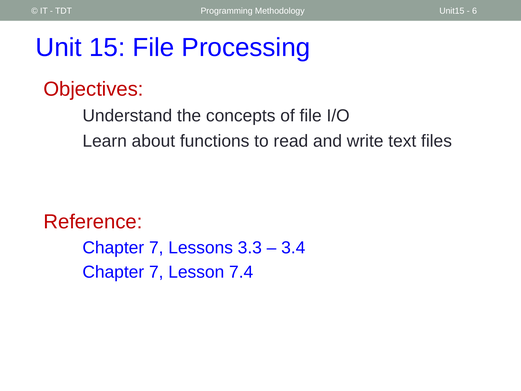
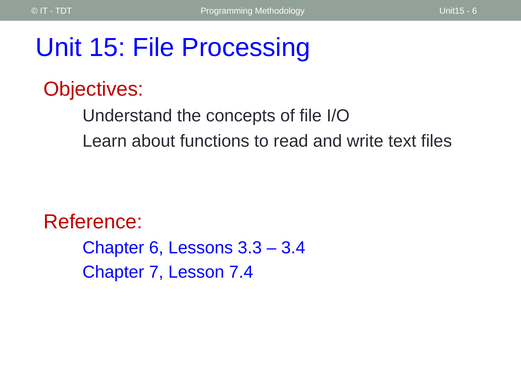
7: 7 -> 6 (156, 247)
